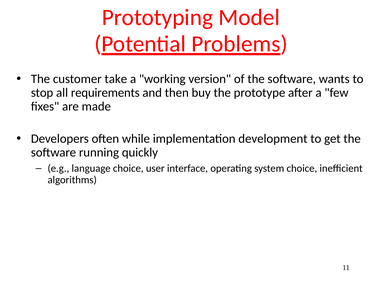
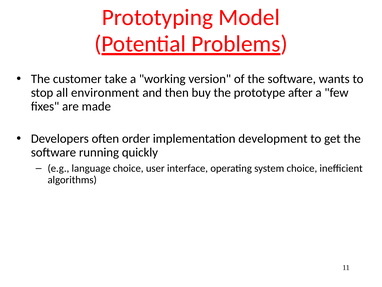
requirements: requirements -> environment (105, 92)
while: while -> order (136, 138)
